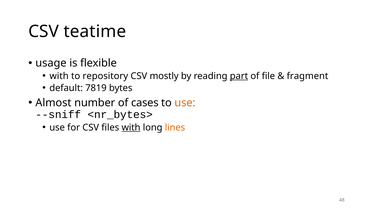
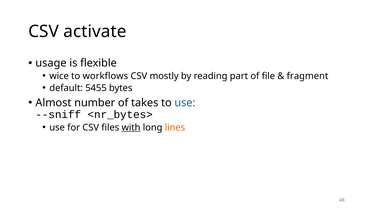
teatime: teatime -> activate (95, 31)
with: with -> wice (59, 76)
repository: repository -> workflows (105, 76)
part underline: present -> none (239, 76)
7819: 7819 -> 5455 (96, 88)
cases: cases -> takes (145, 103)
use colour: orange -> blue (185, 103)
